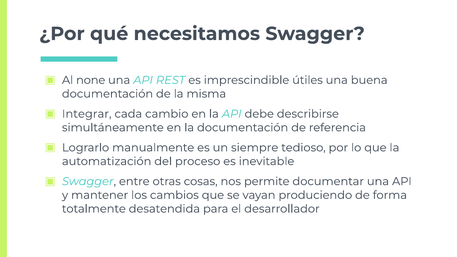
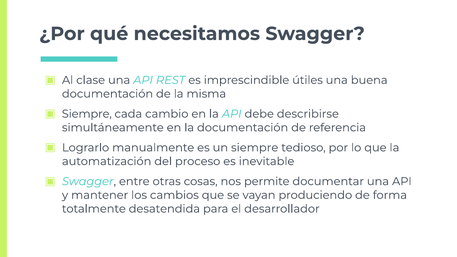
none: none -> clase (91, 80)
Integrar: Integrar -> Siempre (87, 114)
